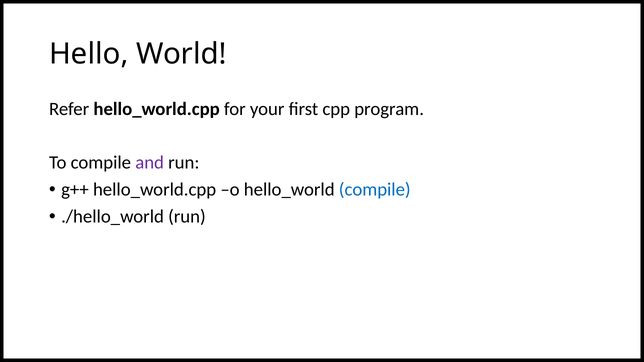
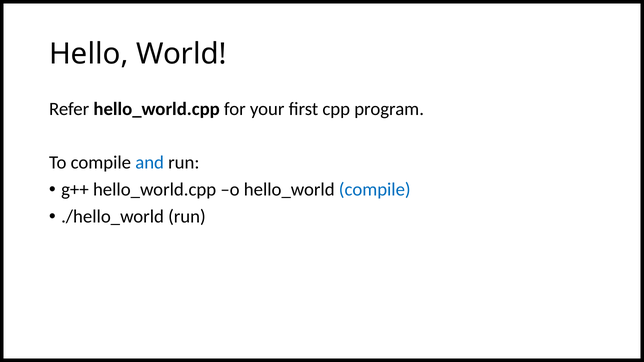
and colour: purple -> blue (150, 163)
